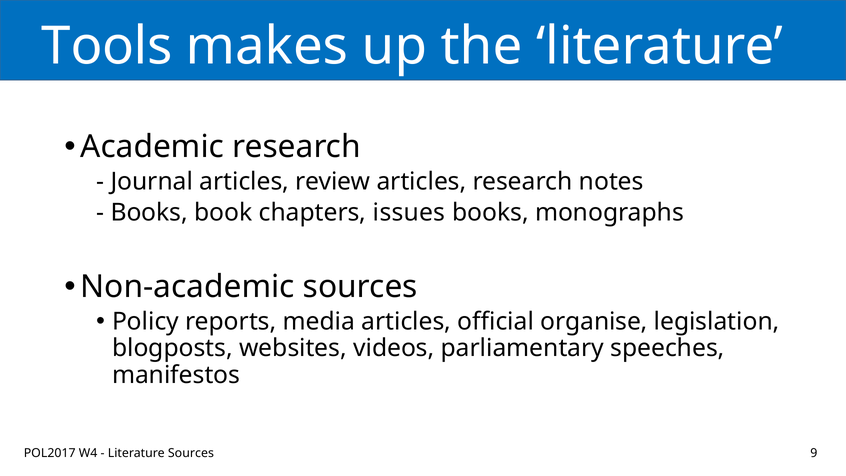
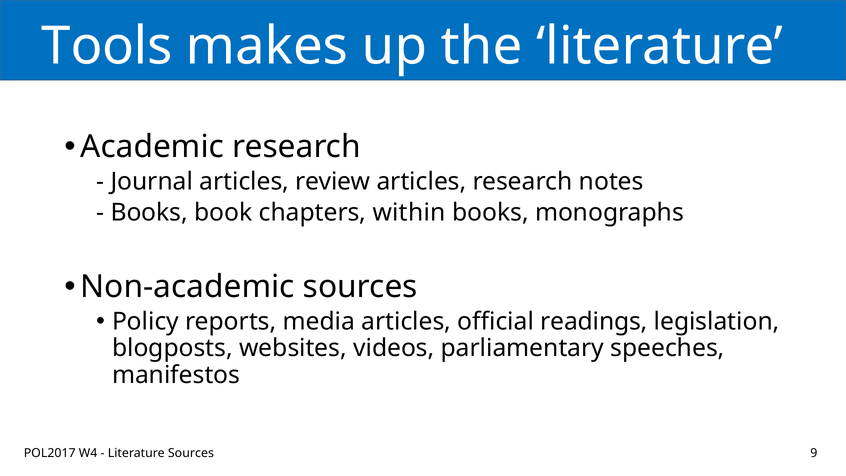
issues: issues -> within (409, 213)
organise: organise -> readings (594, 322)
